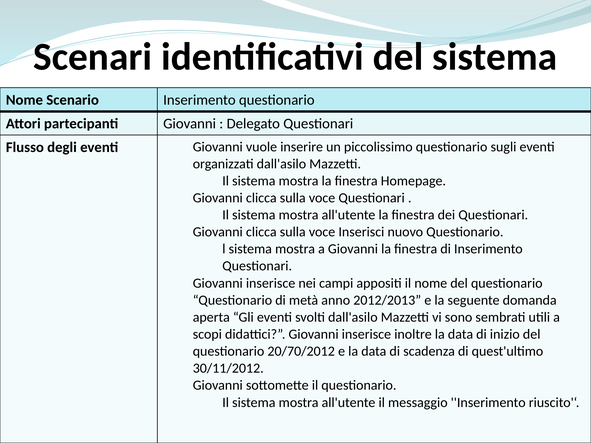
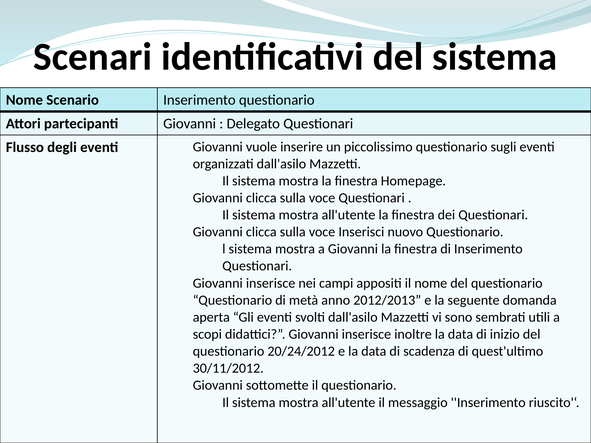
20/70/2012: 20/70/2012 -> 20/24/2012 (301, 351)
